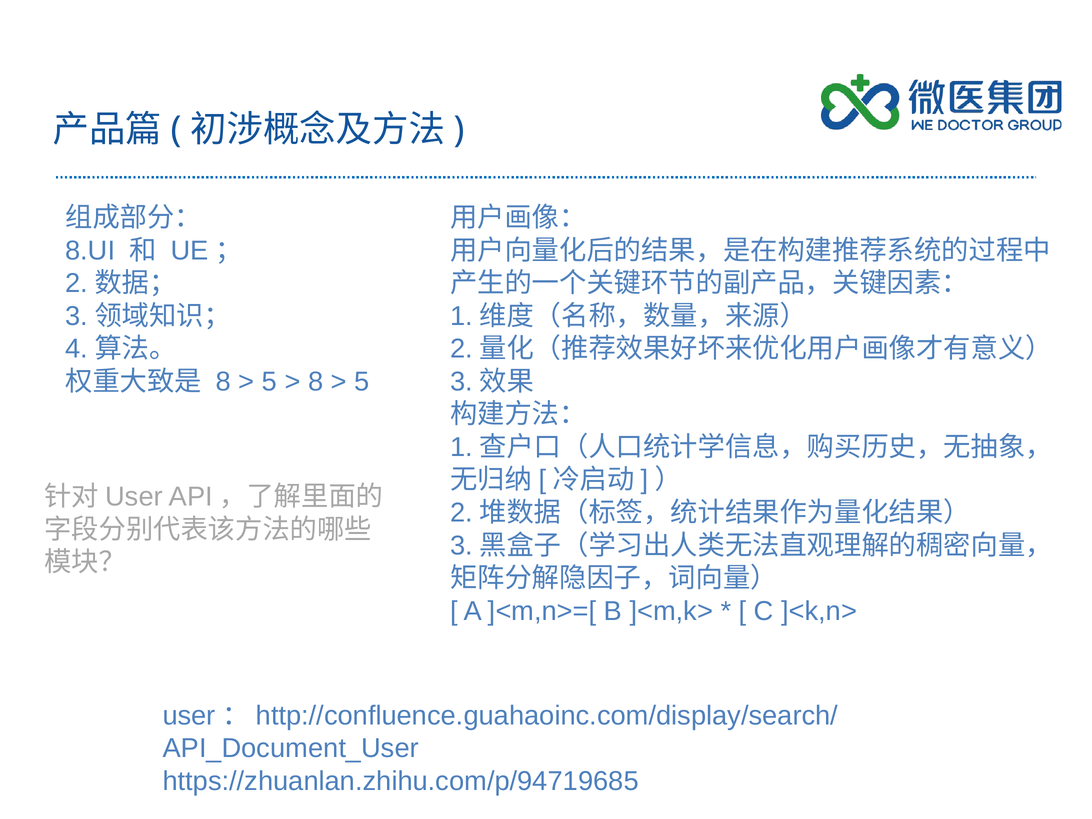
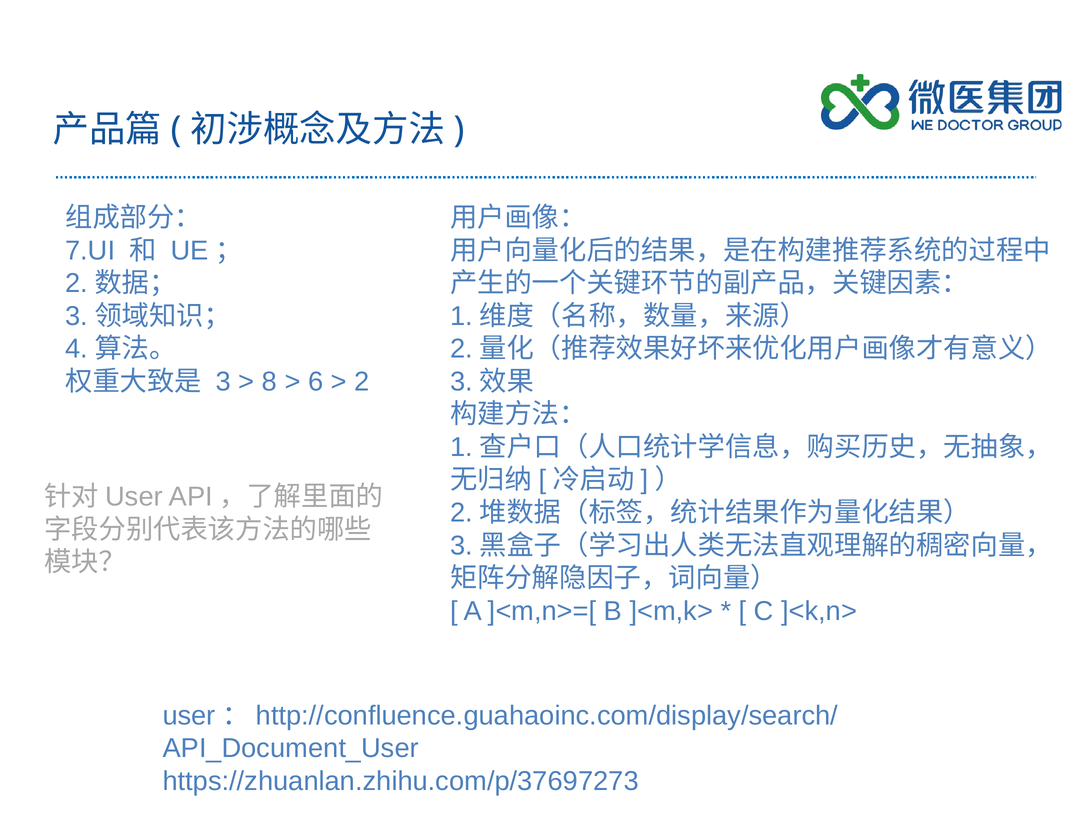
8.UI: 8.UI -> 7.UI (90, 251)
8: 8 -> 3 (223, 382)
5: 5 -> 8 (270, 382)
8: 8 -> 6 (316, 382)
5: 5 -> 2 (362, 382)
https://zhuanlan.zhihu.com/p/94719685: https://zhuanlan.zhihu.com/p/94719685 -> https://zhuanlan.zhihu.com/p/37697273 (401, 781)
